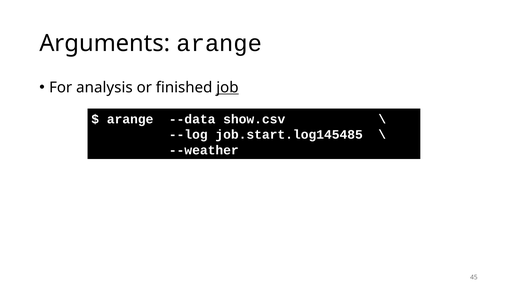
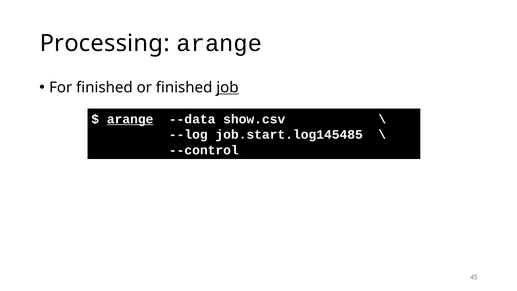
Arguments: Arguments -> Processing (105, 43)
For analysis: analysis -> finished (104, 87)
arange underline: none -> present (130, 119)
--weather: --weather -> --control (204, 150)
